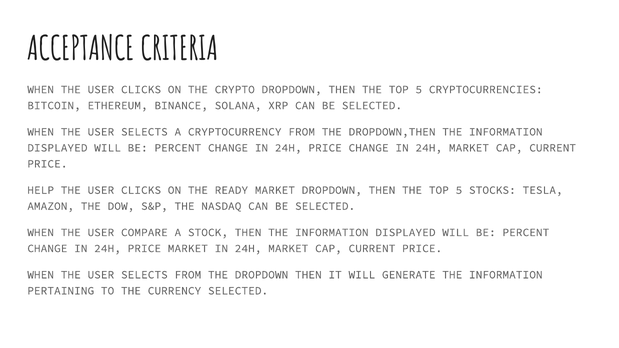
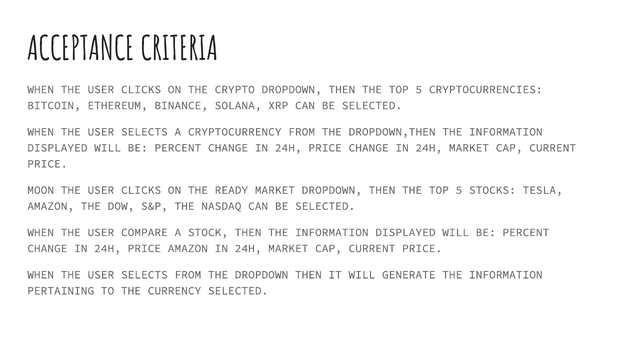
HELP: HELP -> MOON (41, 190)
PRICE MARKET: MARKET -> AMAZON (188, 249)
